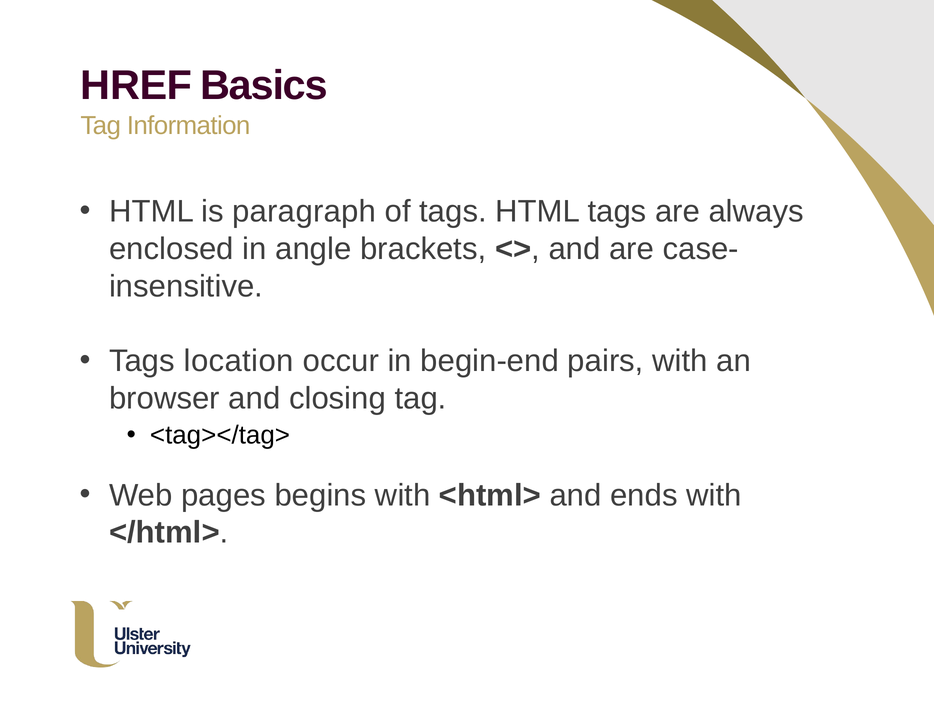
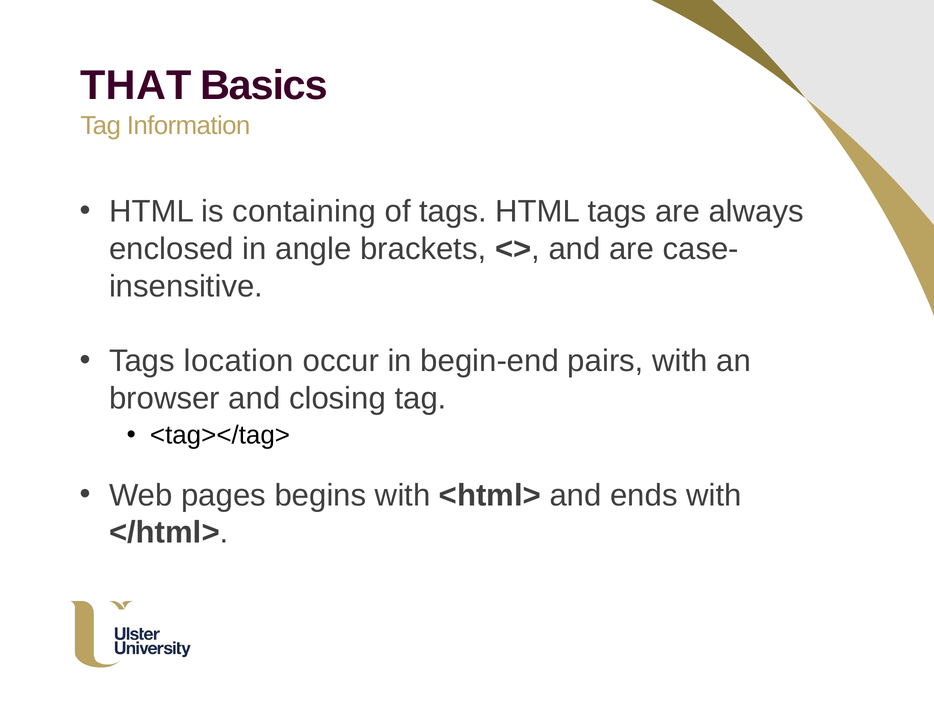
HREF: HREF -> THAT (136, 85)
paragraph: paragraph -> containing (304, 211)
